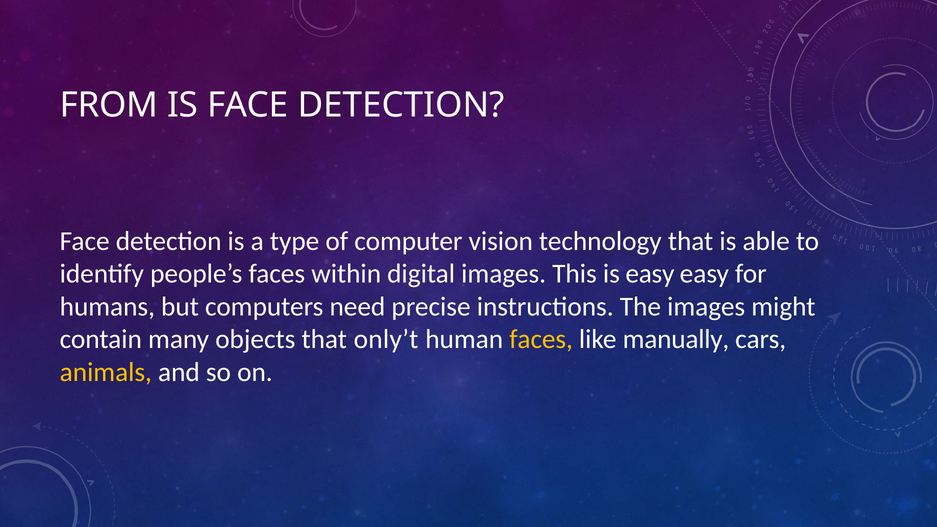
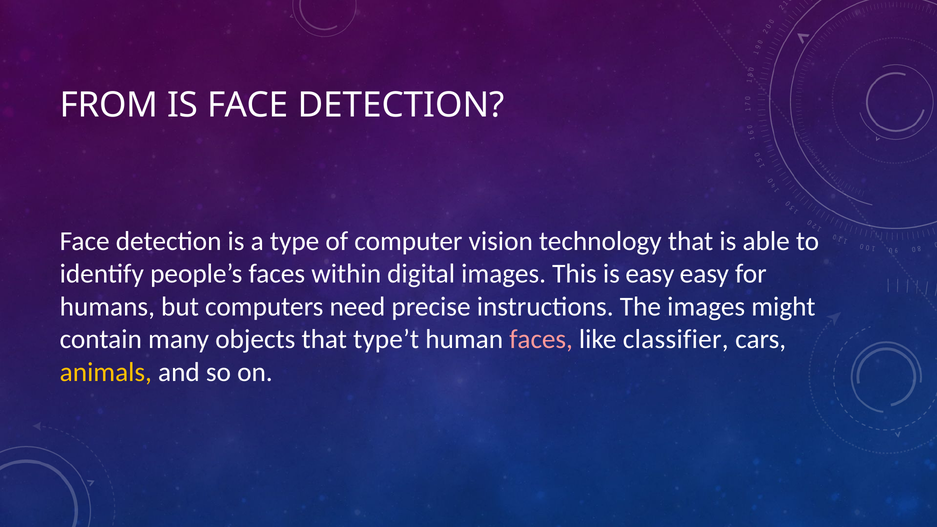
only’t: only’t -> type’t (386, 339)
faces colour: yellow -> pink (541, 339)
manually: manually -> classifier (676, 339)
